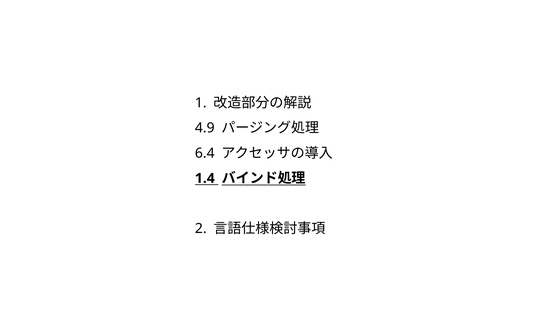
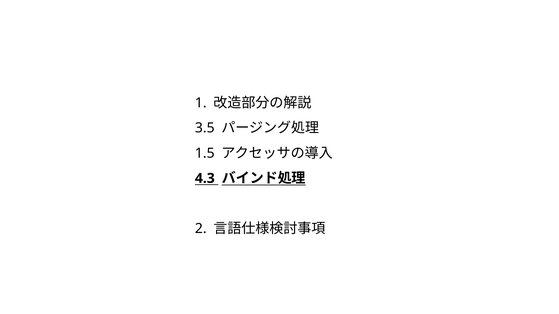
4.9: 4.9 -> 3.5 (205, 128)
6.4: 6.4 -> 1.5 (205, 153)
1.4: 1.4 -> 4.3 (205, 179)
